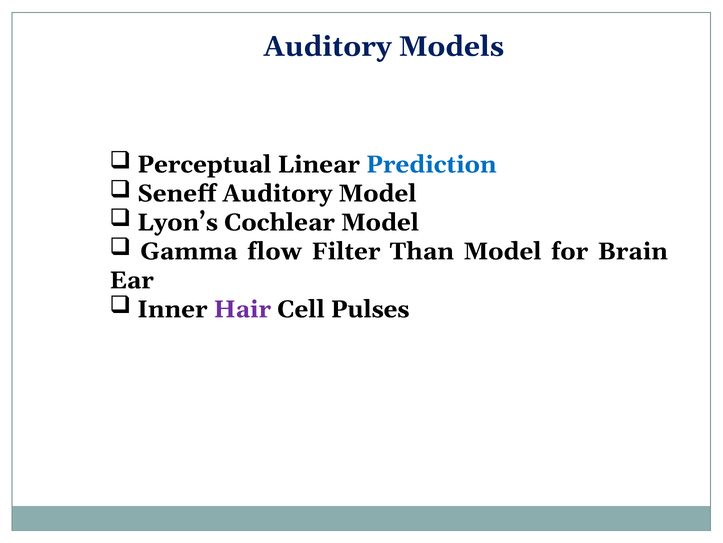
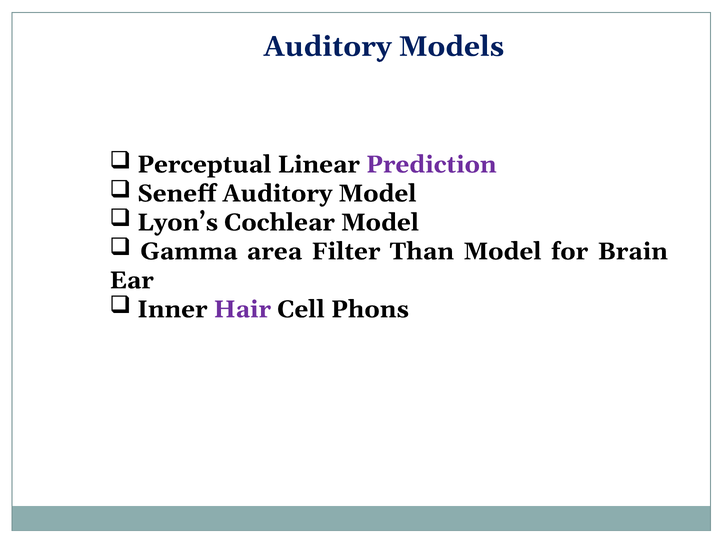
Prediction colour: blue -> purple (431, 164)
flow: flow -> area (274, 251)
Pulses: Pulses -> Phons (370, 309)
